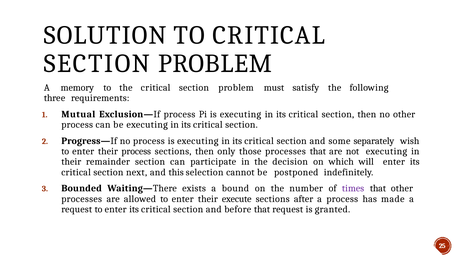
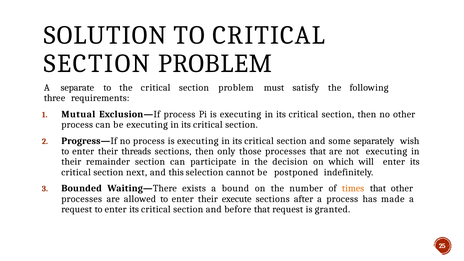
memory: memory -> separate (77, 87)
their process: process -> threads (136, 151)
times colour: purple -> orange (353, 188)
